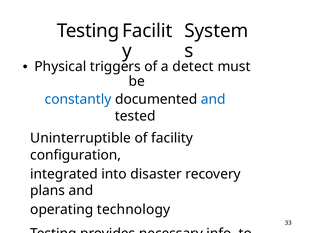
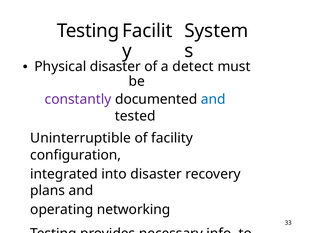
Physical triggers: triggers -> disaster (115, 66)
constantly colour: blue -> purple (78, 99)
technology: technology -> networking (134, 209)
